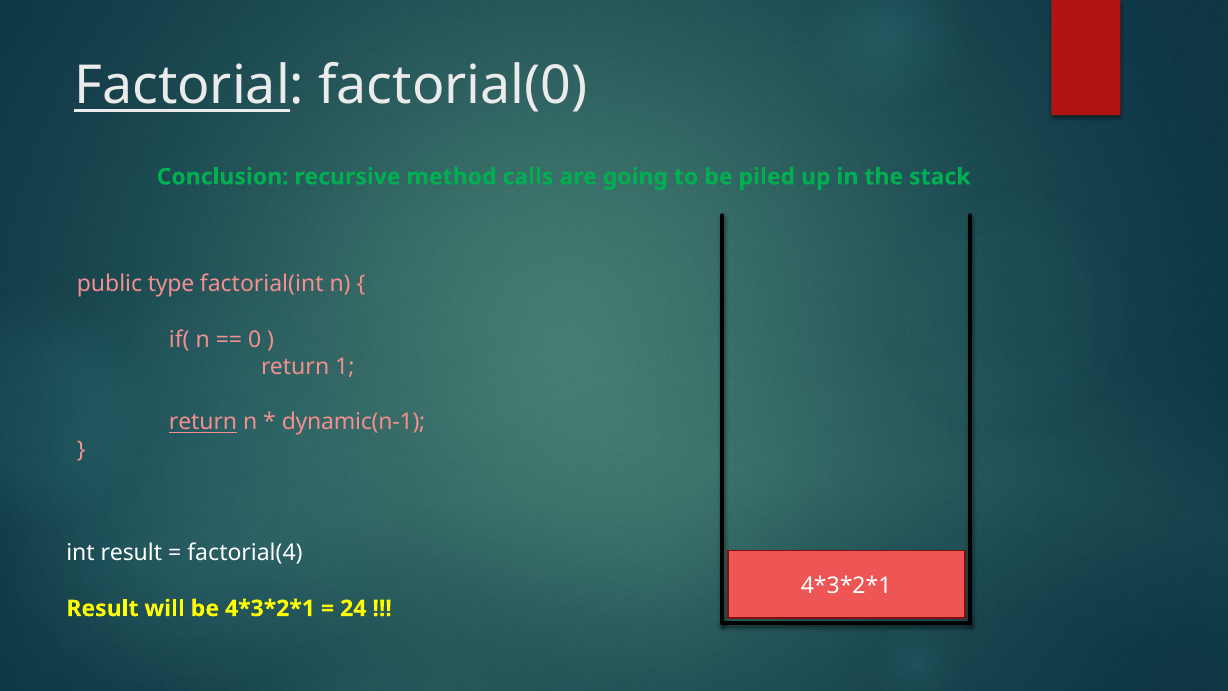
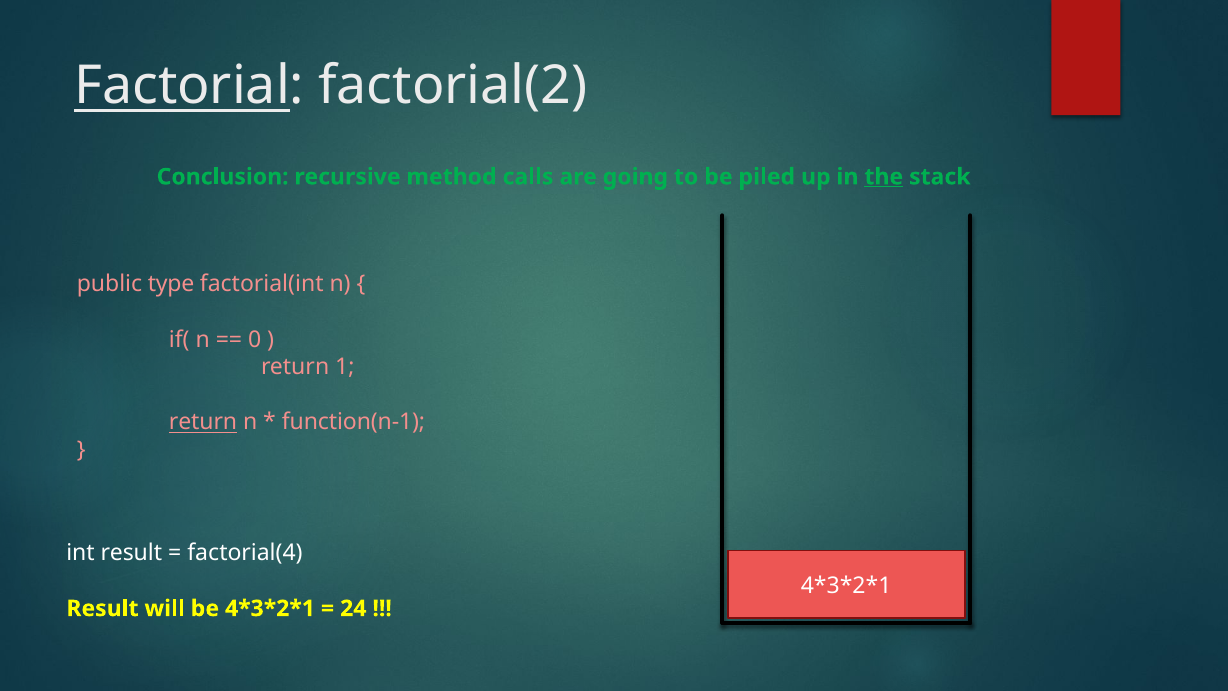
factorial(0: factorial(0 -> factorial(2 (453, 86)
the underline: none -> present (884, 177)
dynamic(n-1: dynamic(n-1 -> function(n-1 (354, 422)
